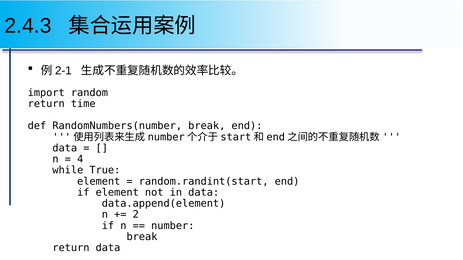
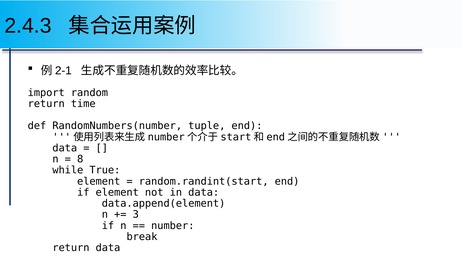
RandomNumbers(number break: break -> tuple (207, 126)
4: 4 -> 8 (80, 159)
2: 2 -> 3 (136, 215)
